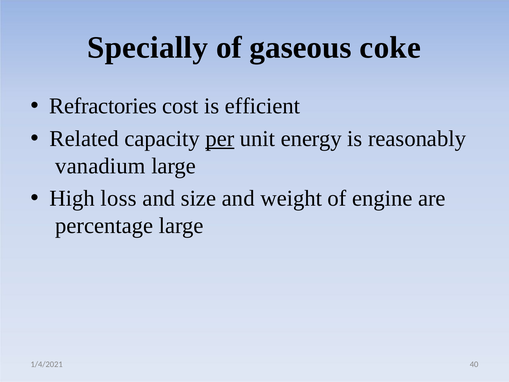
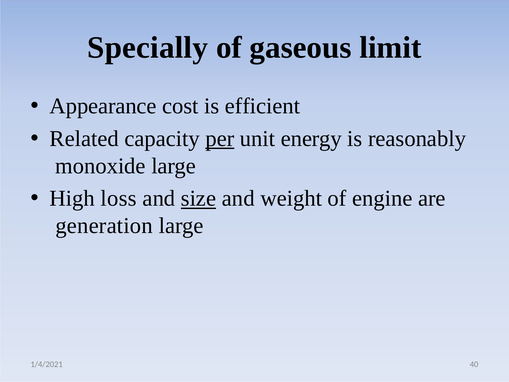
coke: coke -> limit (390, 48)
Refractories: Refractories -> Appearance (103, 106)
vanadium: vanadium -> monoxide (100, 166)
size underline: none -> present (198, 198)
percentage: percentage -> generation (104, 226)
